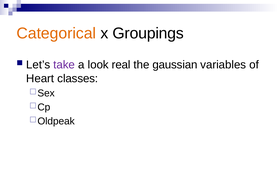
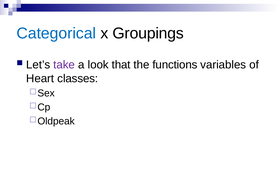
Categorical colour: orange -> blue (56, 33)
real: real -> that (121, 65)
gaussian: gaussian -> functions (175, 65)
